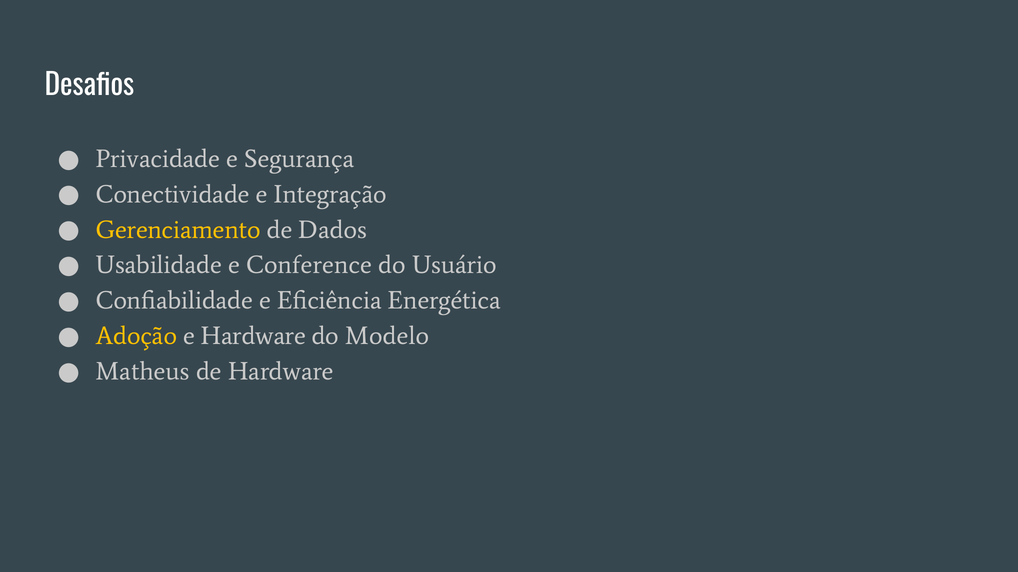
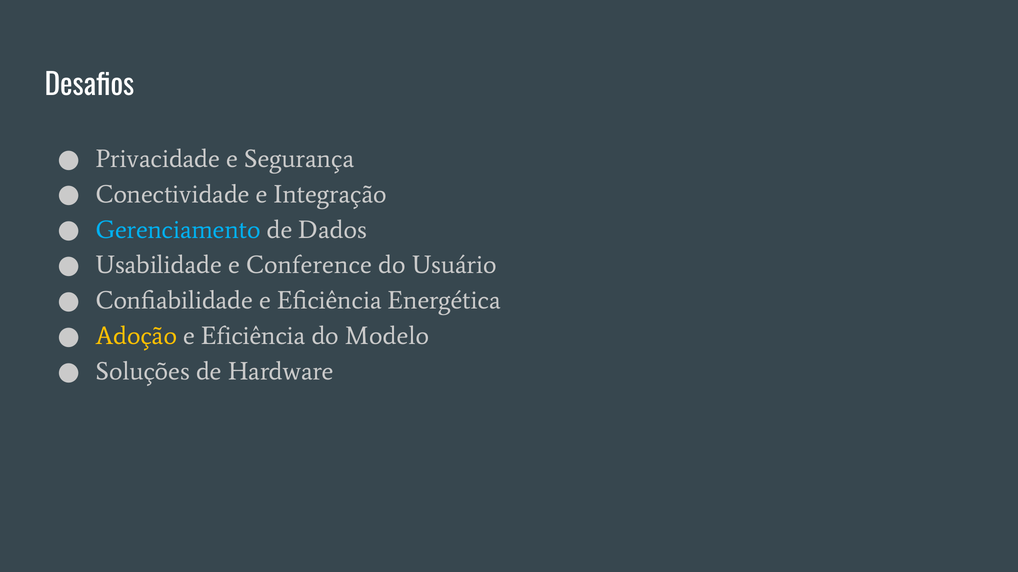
Gerenciamento colour: yellow -> light blue (178, 230)
Hardware: Hardware -> Eficiência (253, 336)
Matheus: Matheus -> Soluções (143, 372)
